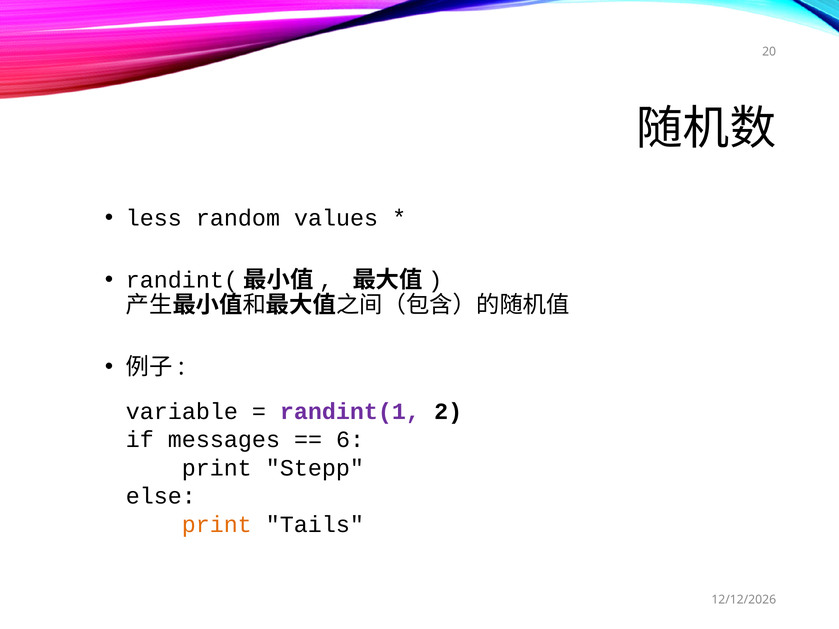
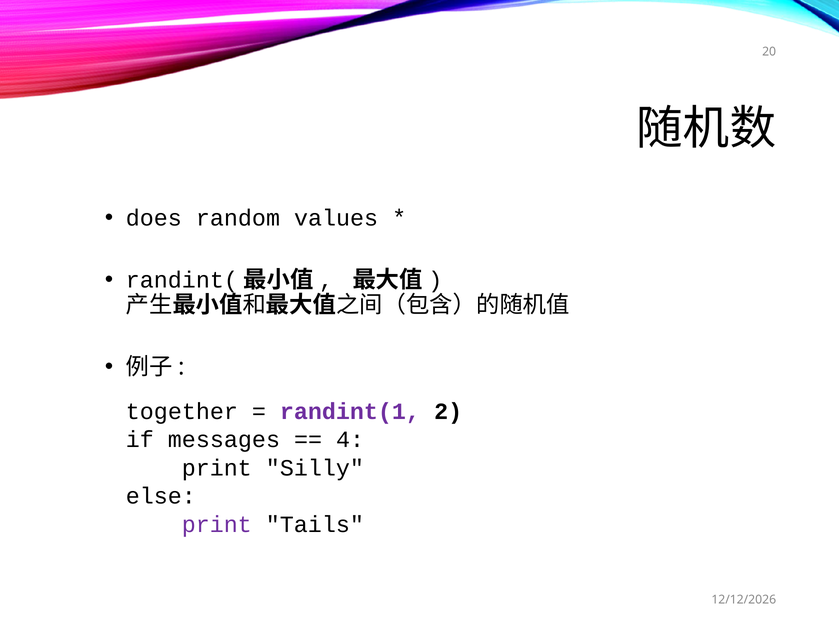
less: less -> does (154, 218)
variable: variable -> together (182, 412)
6: 6 -> 4 (350, 440)
Stepp: Stepp -> Silly (315, 468)
print colour: orange -> purple (217, 525)
